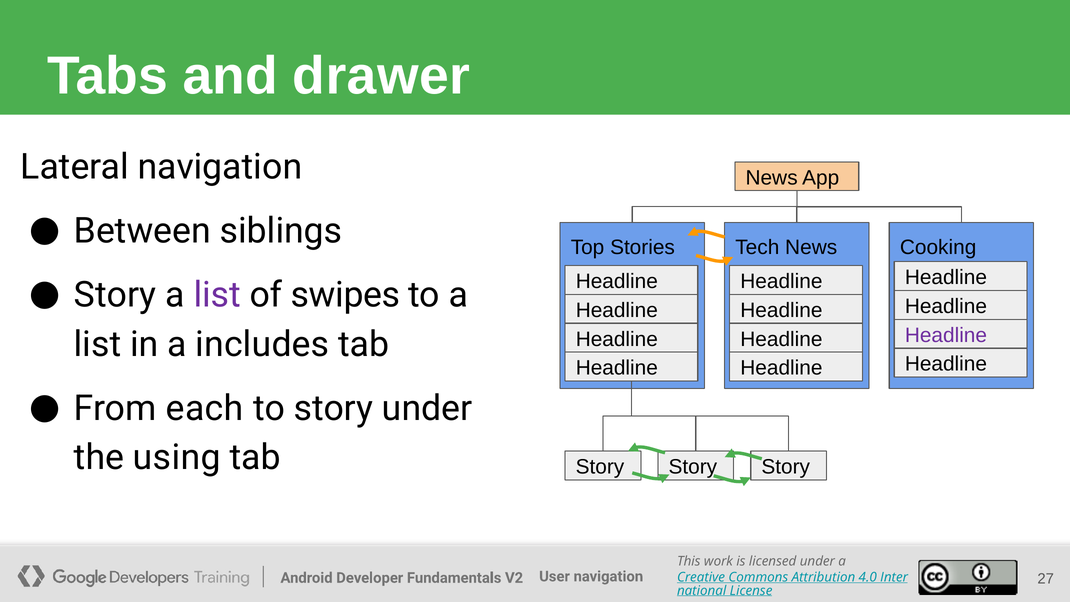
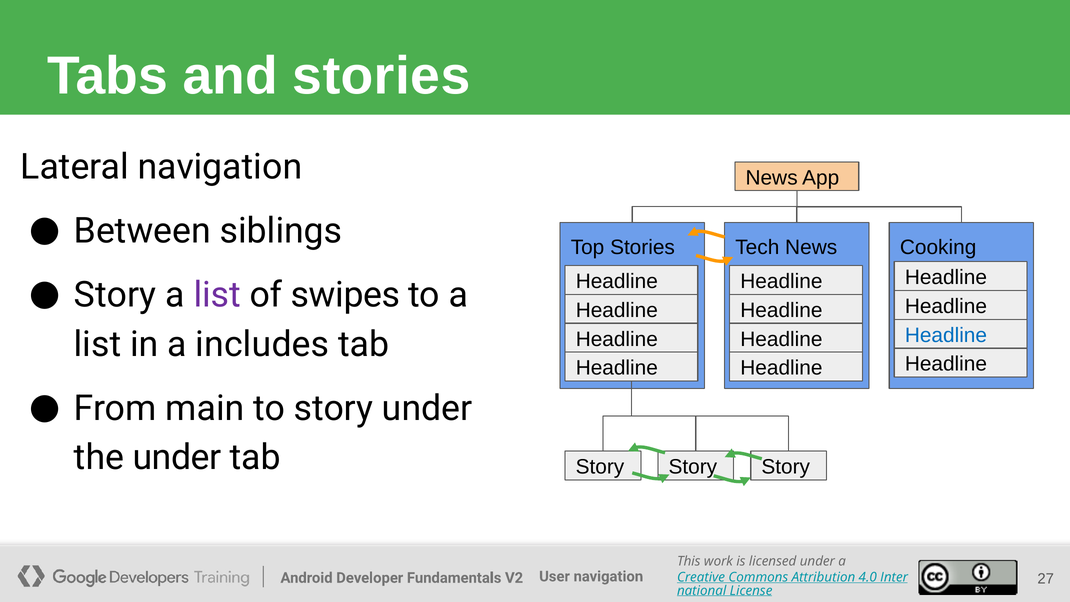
and drawer: drawer -> stories (381, 76)
Headline colour: purple -> blue (946, 335)
each: each -> main (205, 408)
the using: using -> under (177, 458)
